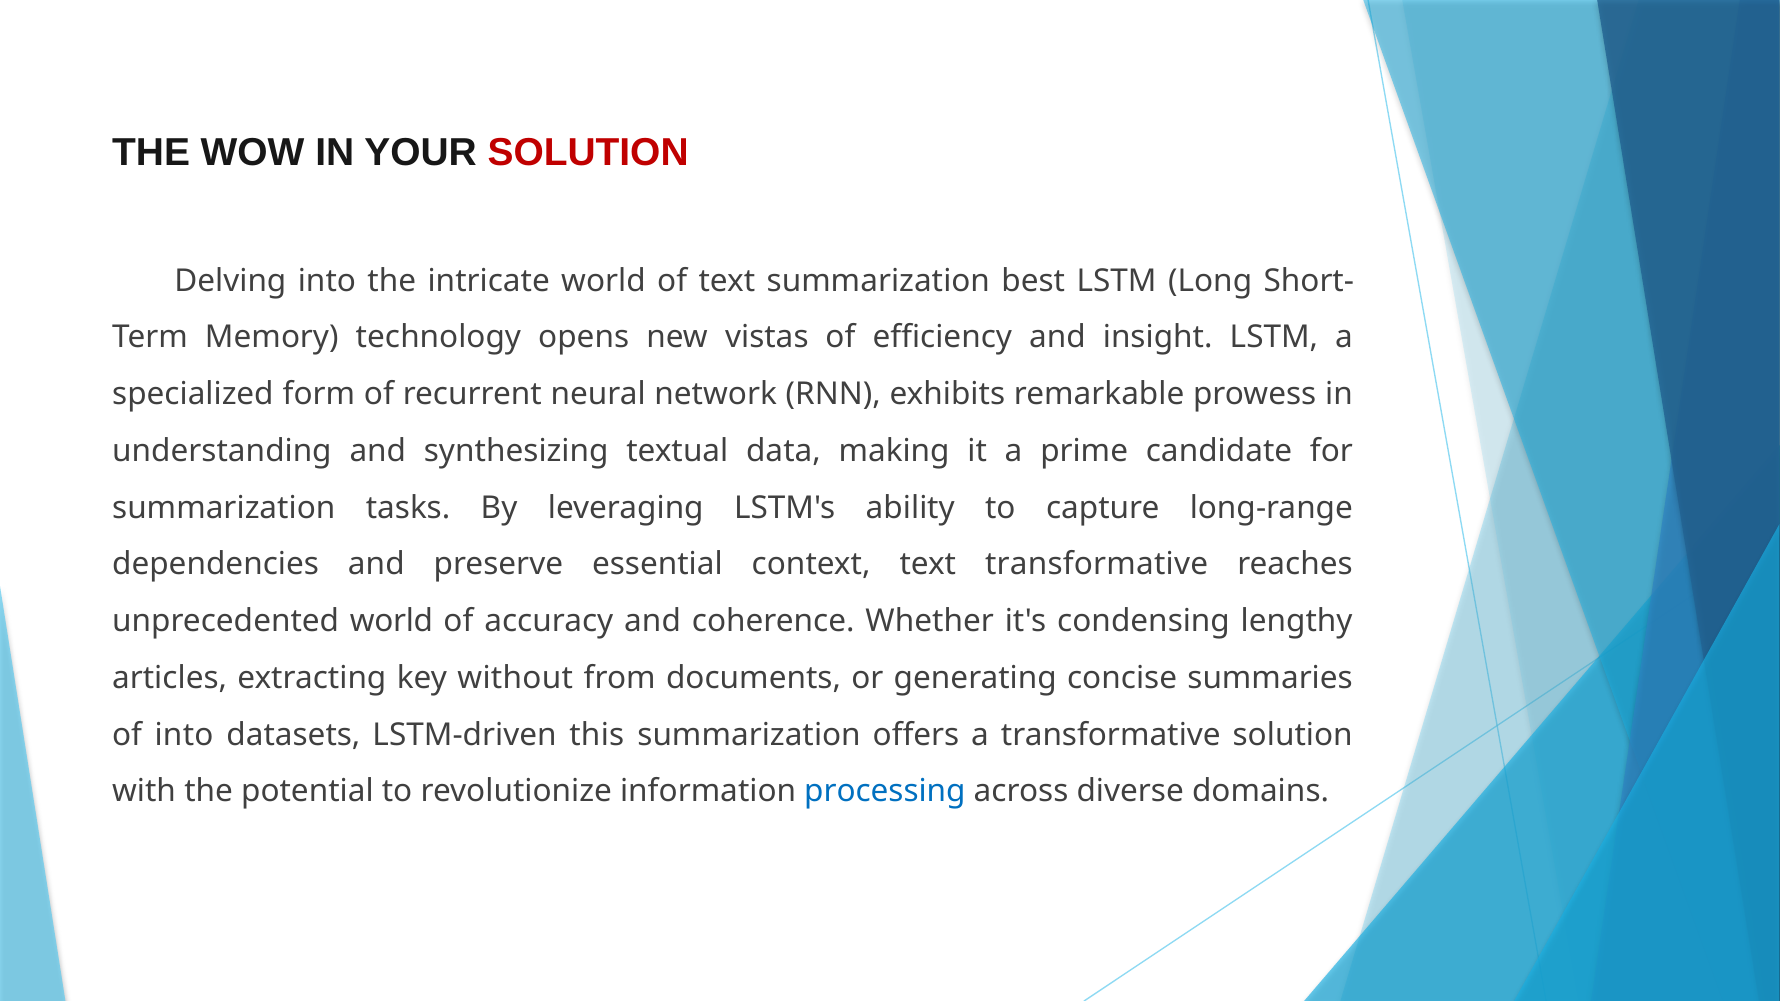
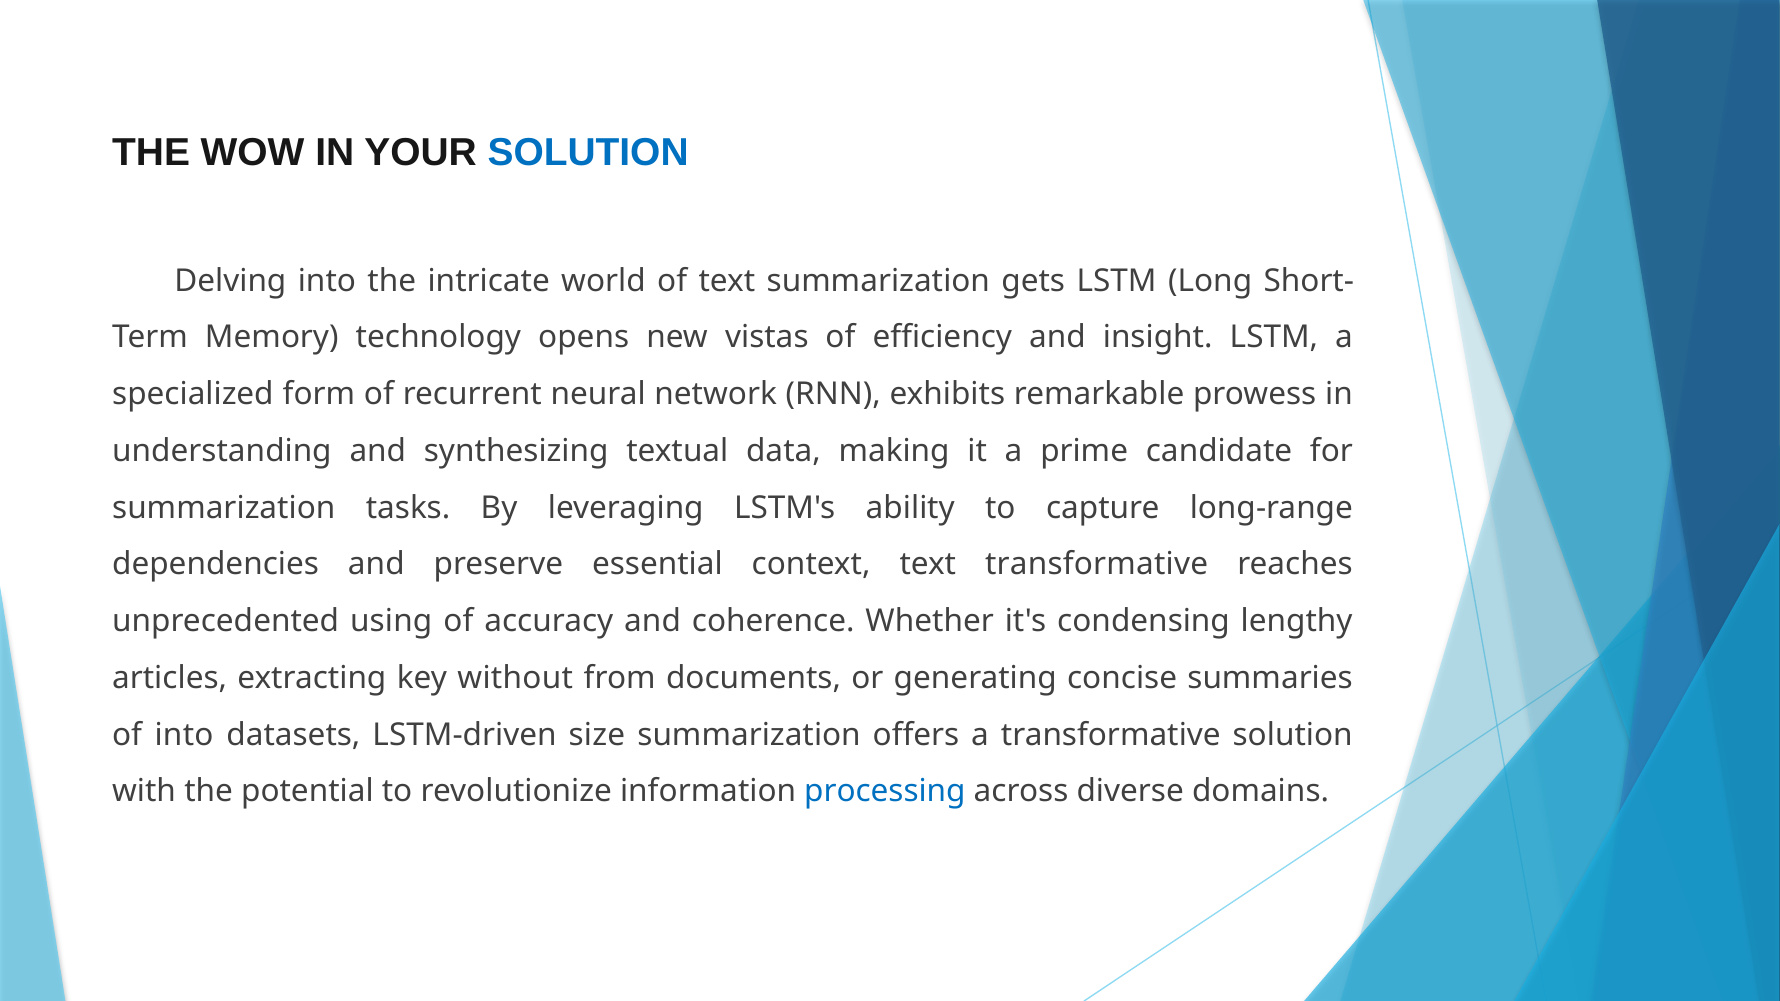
SOLUTION colour: red -> blue (588, 153)
best: best -> gets (1033, 281)
unprecedented world: world -> using (391, 621)
this: this -> size (597, 735)
